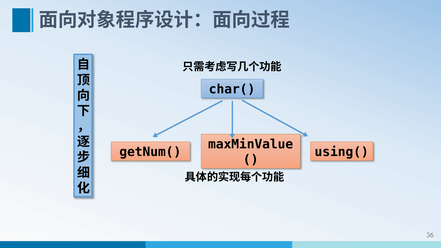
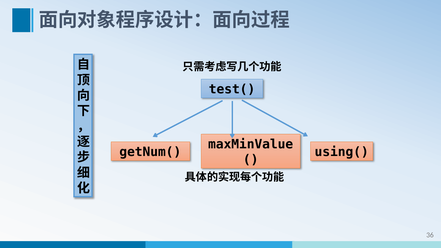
char(: char( -> test( (232, 89)
